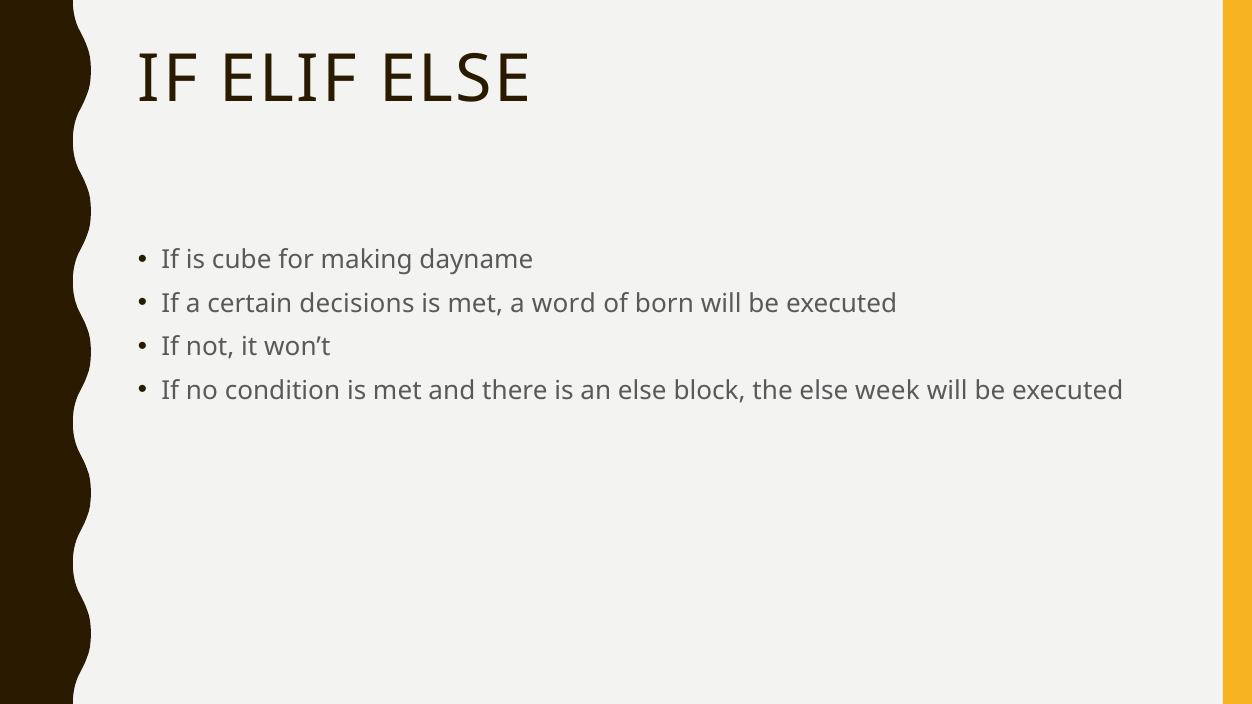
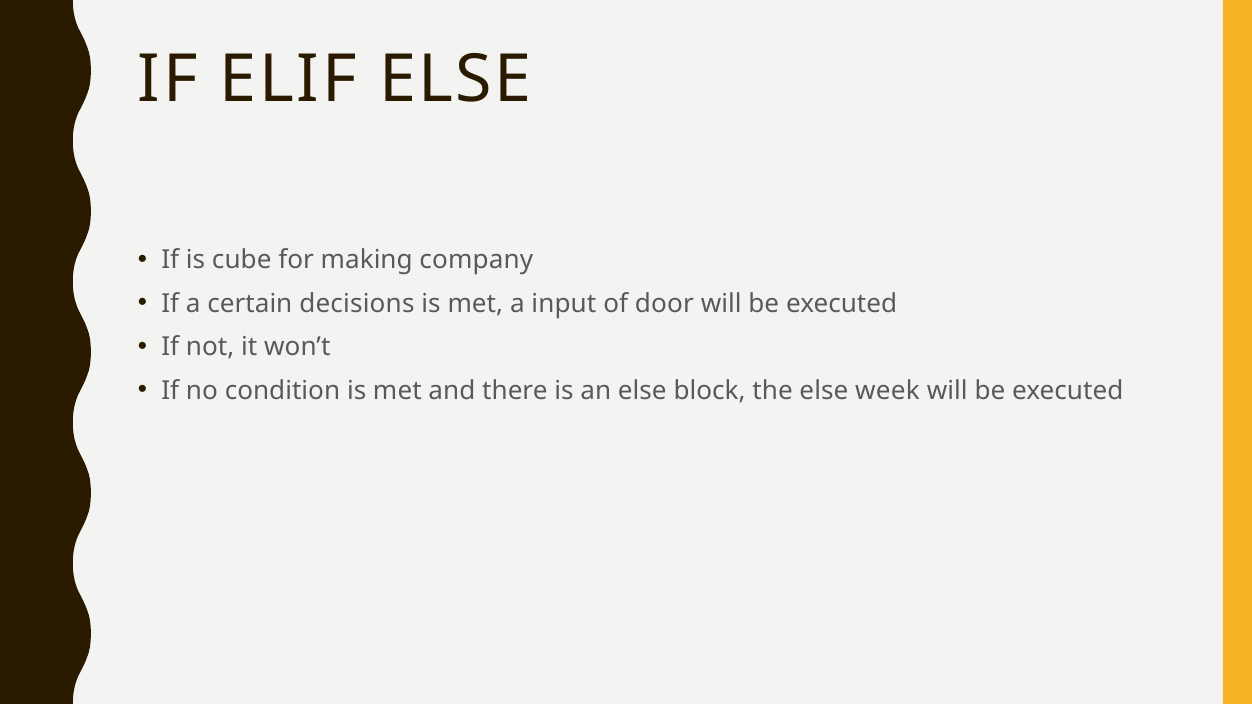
dayname: dayname -> company (476, 260)
word: word -> input (564, 304)
born: born -> door (664, 304)
